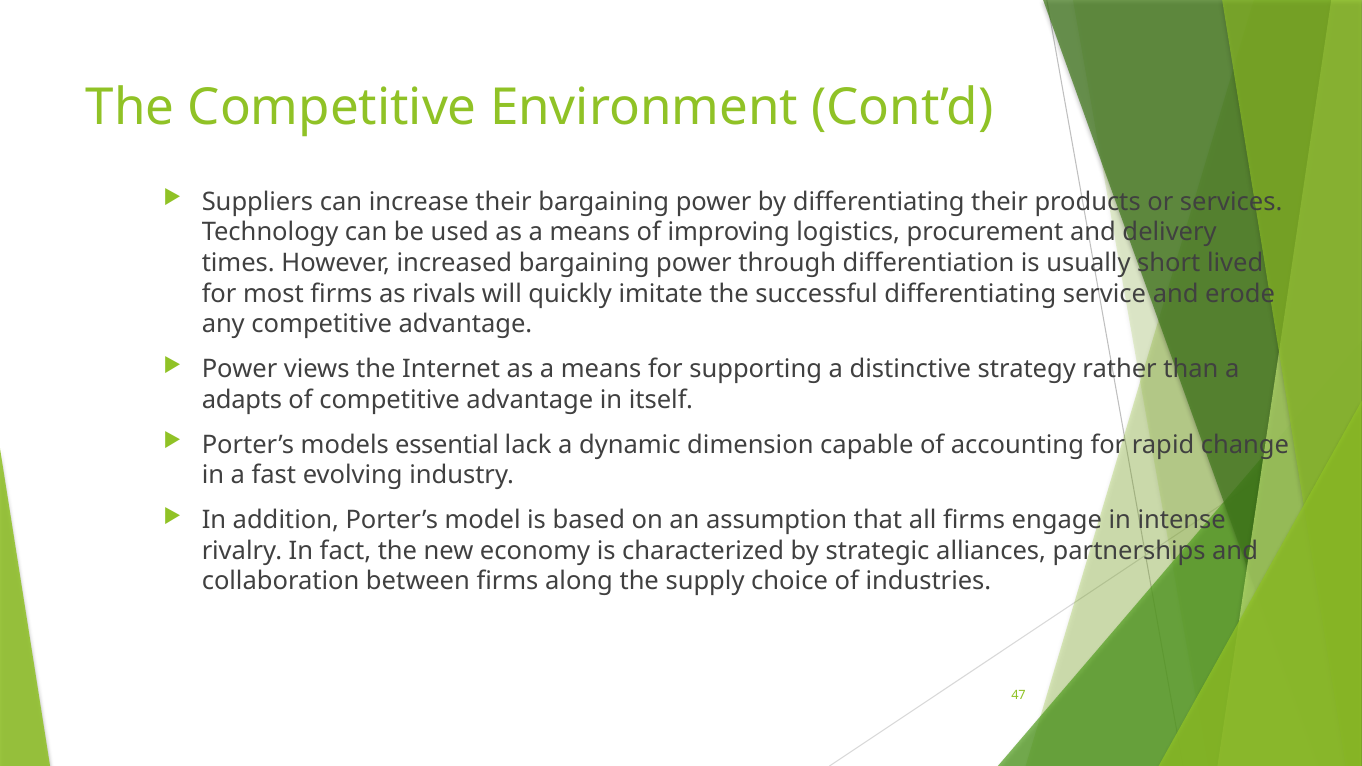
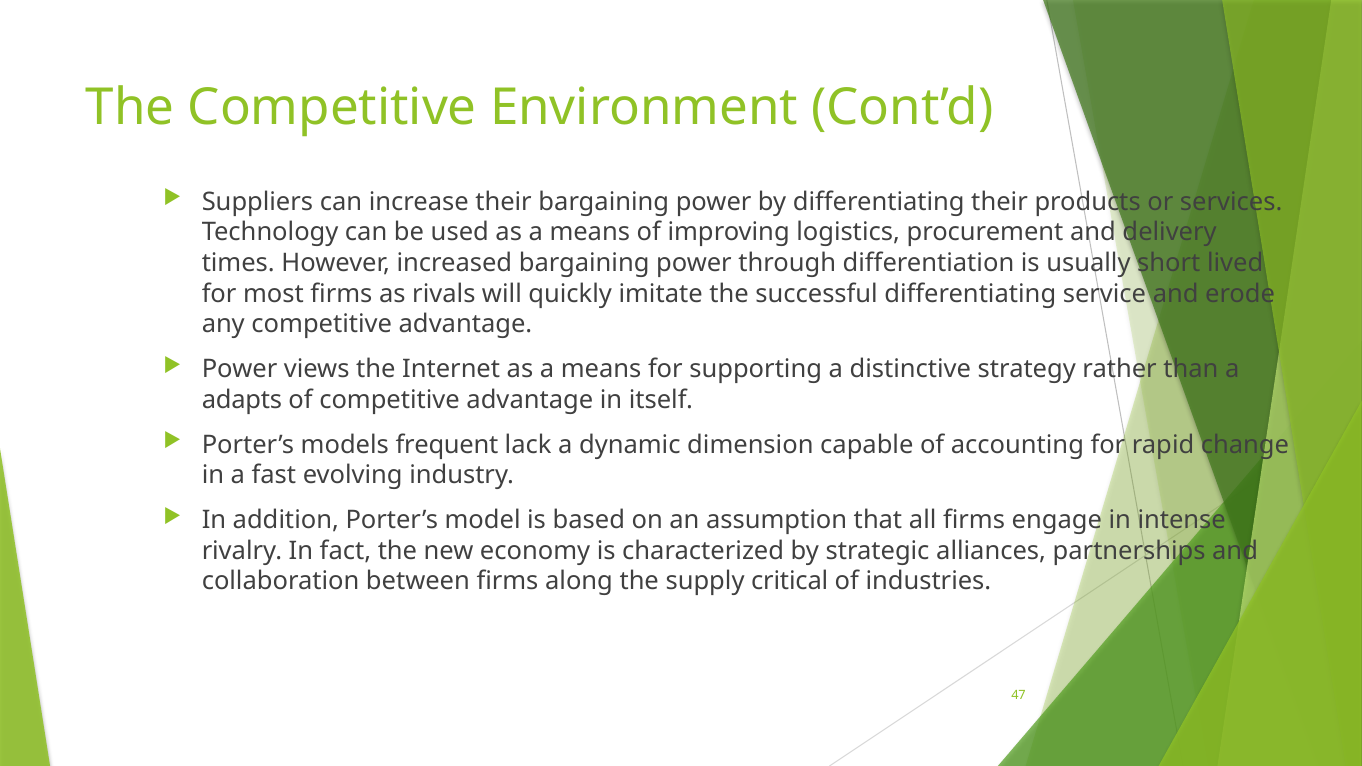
essential: essential -> frequent (447, 445)
choice: choice -> critical (790, 582)
